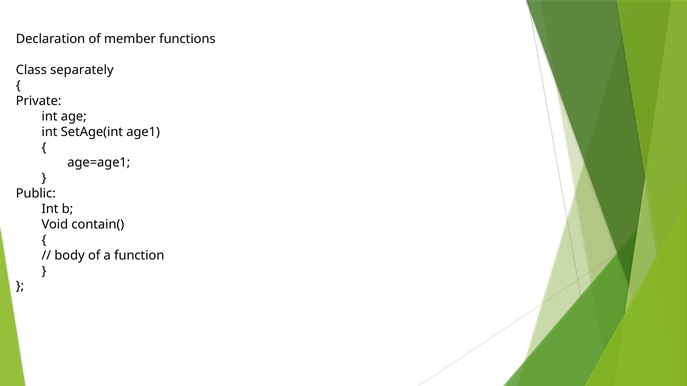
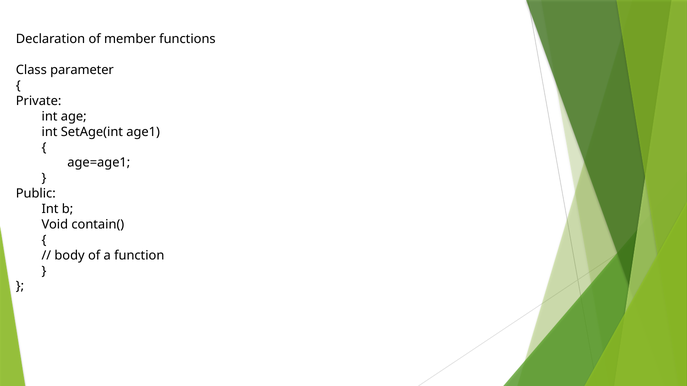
separately: separately -> parameter (82, 70)
